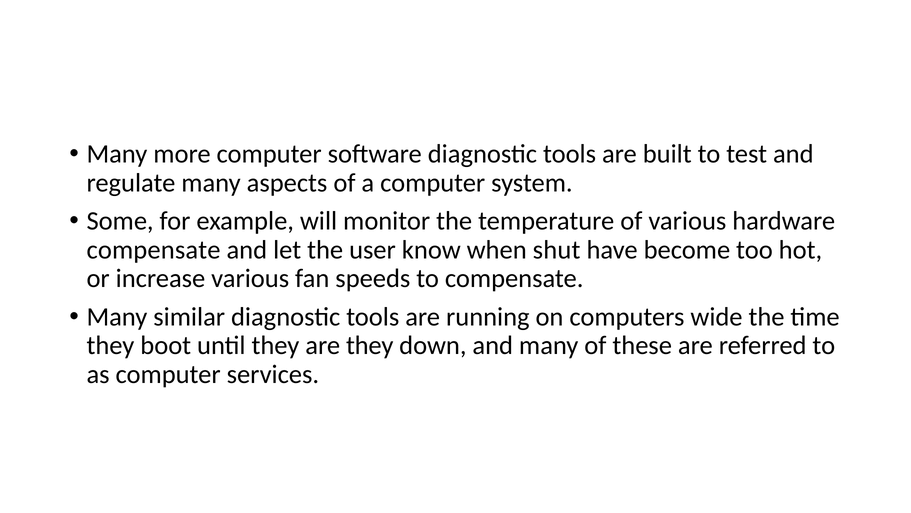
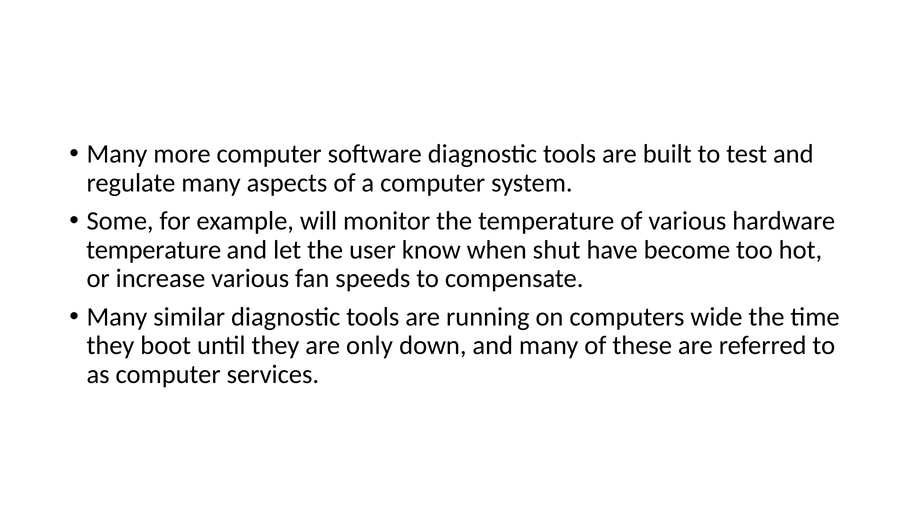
compensate: compensate -> temperature (154, 250)
are they: they -> only (369, 345)
